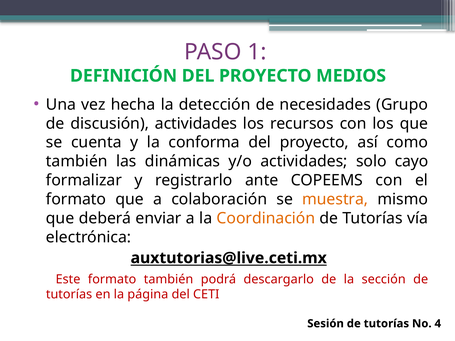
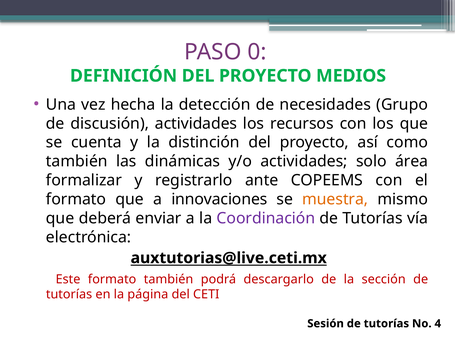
1: 1 -> 0 (257, 52)
conforma: conforma -> distinción (204, 143)
cayo: cayo -> área (412, 161)
colaboración: colaboración -> innovaciones (219, 199)
Coordinación colour: orange -> purple (266, 218)
